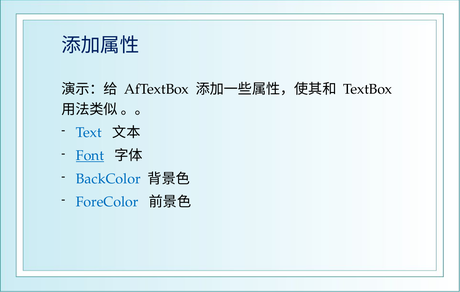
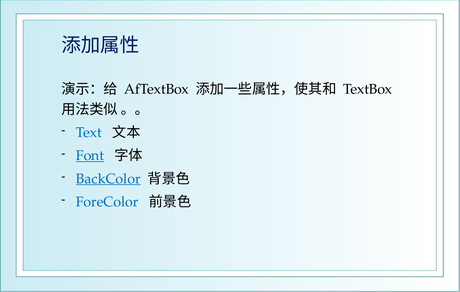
BackColor underline: none -> present (108, 179)
